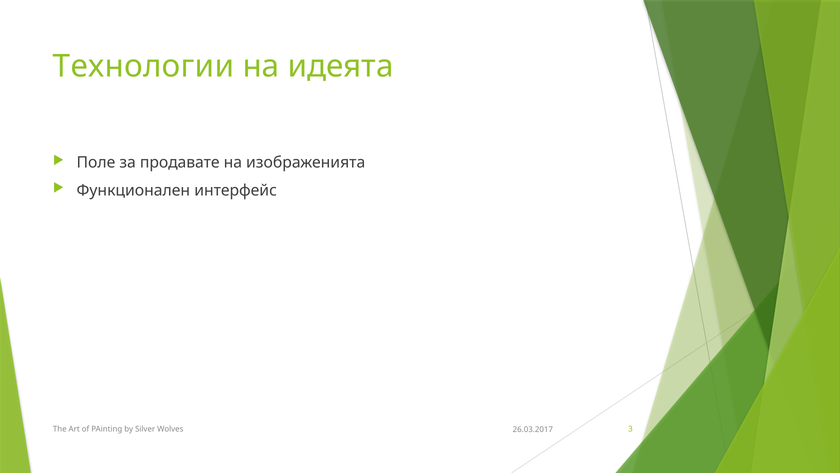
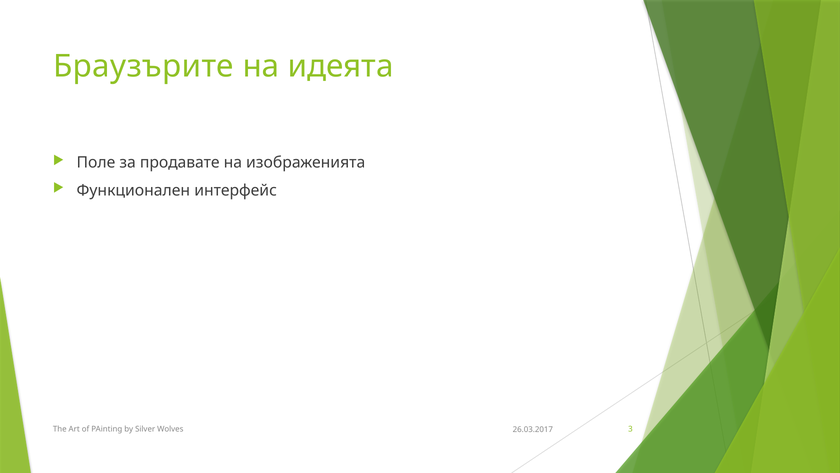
Технологии: Технологии -> Браузърите (144, 66)
